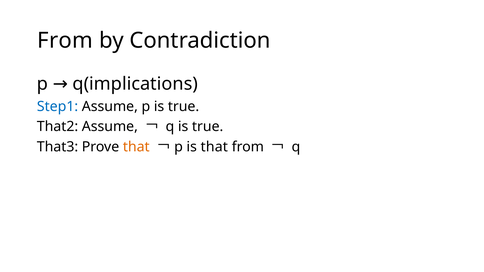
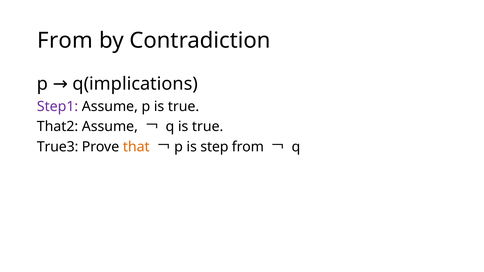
Step1 colour: blue -> purple (58, 106)
That3: That3 -> True3 (58, 147)
is that: that -> step (214, 147)
